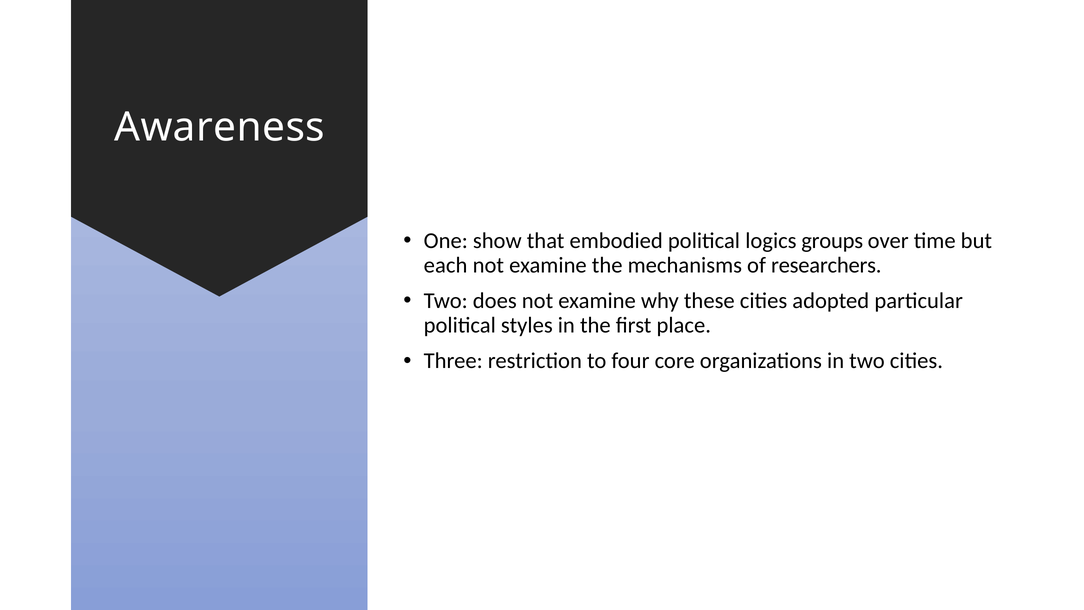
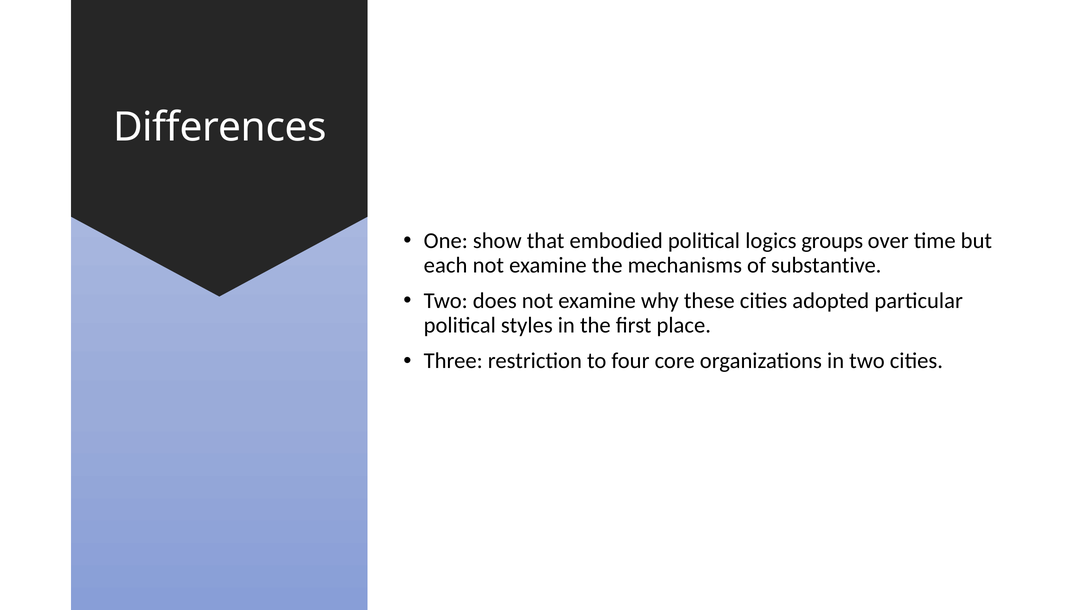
Awareness: Awareness -> Differences (220, 127)
researchers: researchers -> substantive (826, 265)
